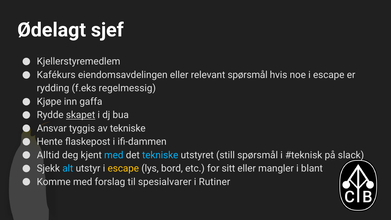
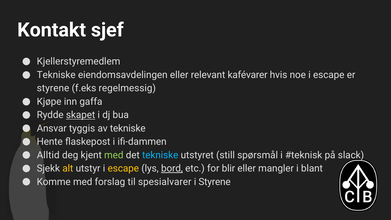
Ødelagt: Ødelagt -> Kontakt (52, 30)
Kafékurs: Kafékurs -> Tekniske (56, 75)
relevant spørsmål: spørsmål -> kafévarer (248, 75)
rydding: rydding -> styrene (53, 88)
med colour: light blue -> light green (114, 155)
alt colour: light blue -> yellow (68, 168)
bord underline: none -> present (172, 168)
sitt: sitt -> blir (228, 168)
i Rutiner: Rutiner -> Styrene (215, 182)
